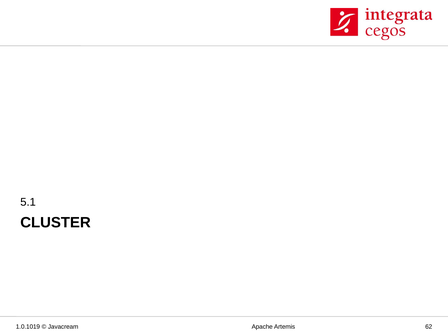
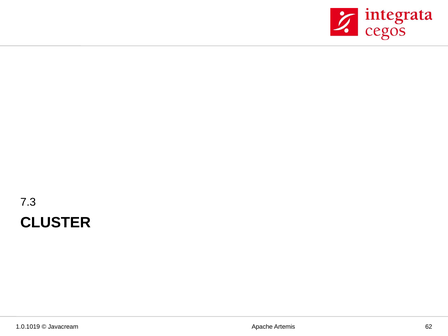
5.1: 5.1 -> 7.3 (28, 202)
